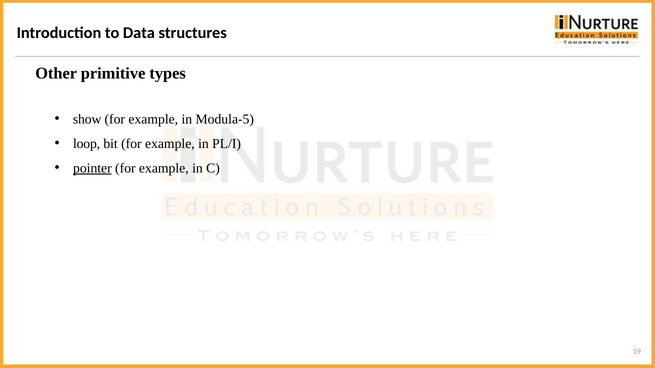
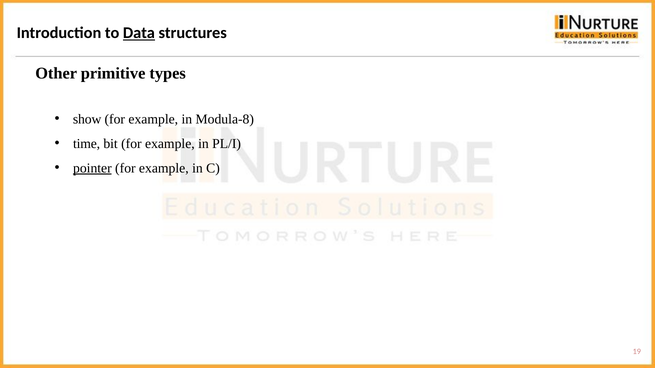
Data underline: none -> present (139, 33)
Modula-5: Modula-5 -> Modula-8 (225, 119)
loop: loop -> time (87, 144)
